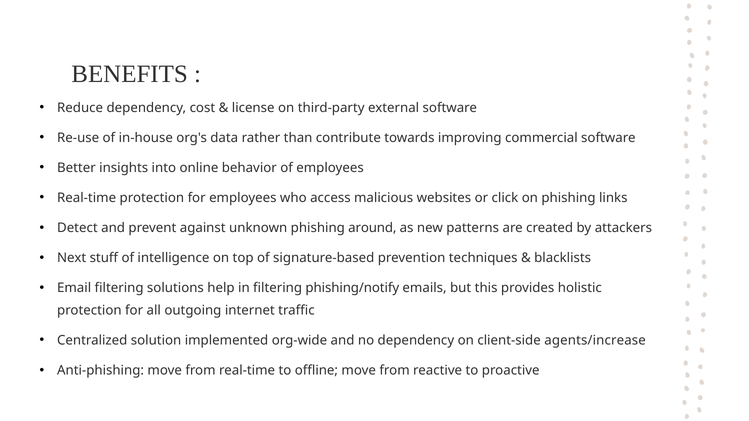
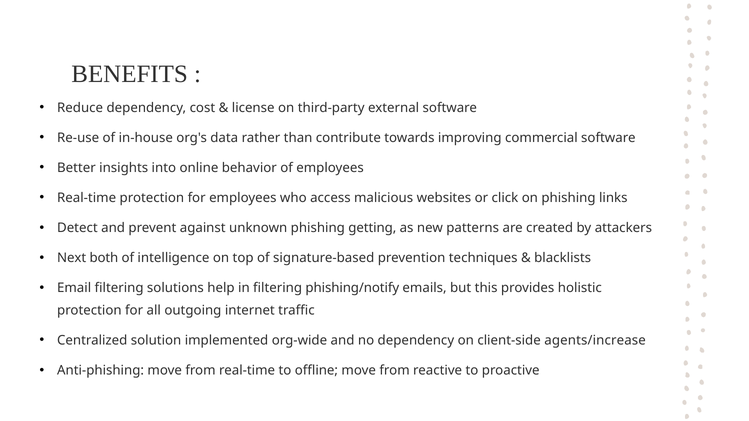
around: around -> getting (372, 228)
stuff: stuff -> both (104, 258)
